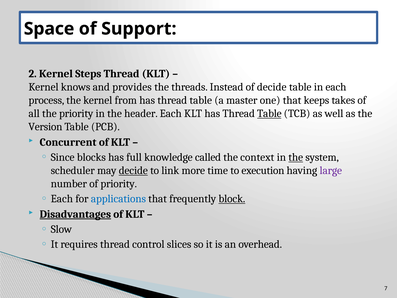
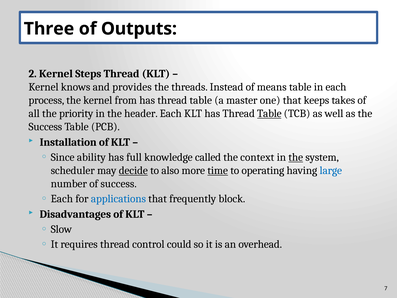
Space: Space -> Three (49, 29)
Support: Support -> Outputs (139, 29)
of decide: decide -> means (272, 87)
Version: Version -> Success (45, 127)
Concurrent: Concurrent -> Installation (68, 142)
blocks: blocks -> ability (91, 157)
link: link -> also (170, 170)
time underline: none -> present (218, 170)
execution: execution -> operating (263, 170)
large colour: purple -> blue (331, 170)
of priority: priority -> success (119, 184)
block underline: present -> none (232, 199)
Disadvantages underline: present -> none (75, 214)
slices: slices -> could (179, 244)
